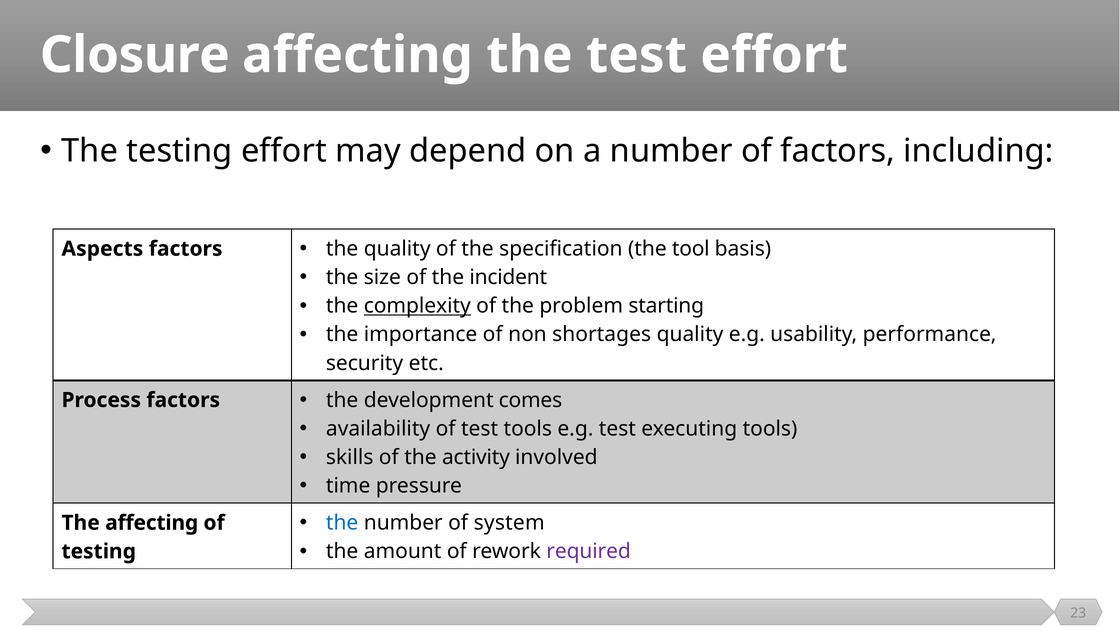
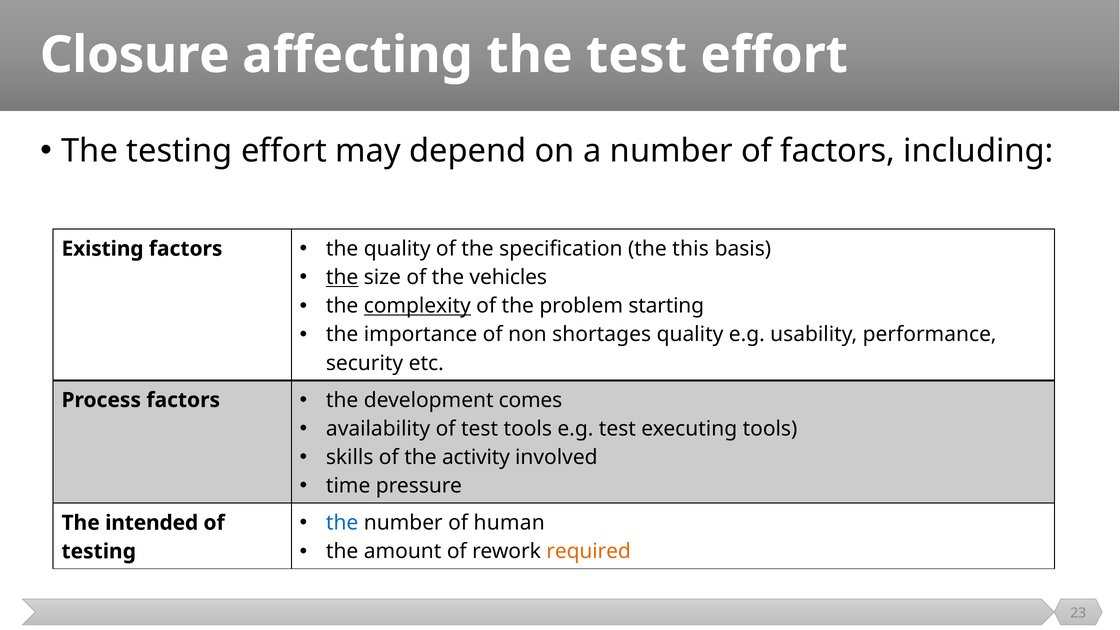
Aspects: Aspects -> Existing (103, 249)
tool: tool -> this (691, 249)
the underline: none -> present (342, 277)
incident: incident -> vehicles (508, 277)
system: system -> human (509, 523)
The affecting: affecting -> intended (152, 523)
required colour: purple -> orange (589, 551)
